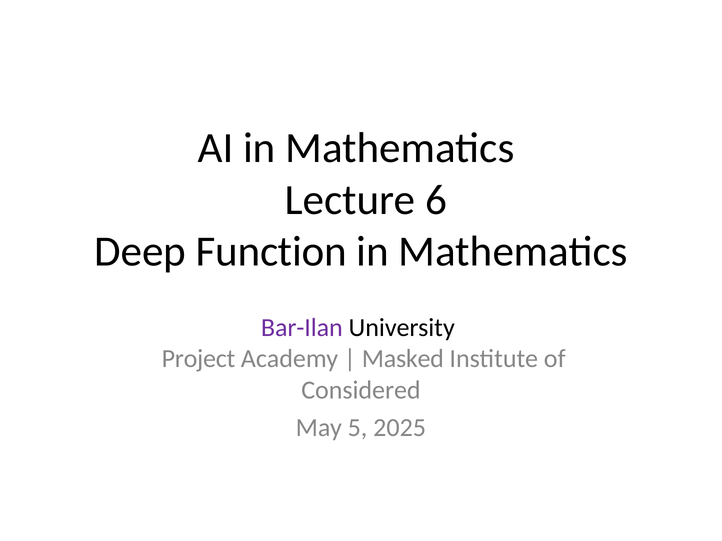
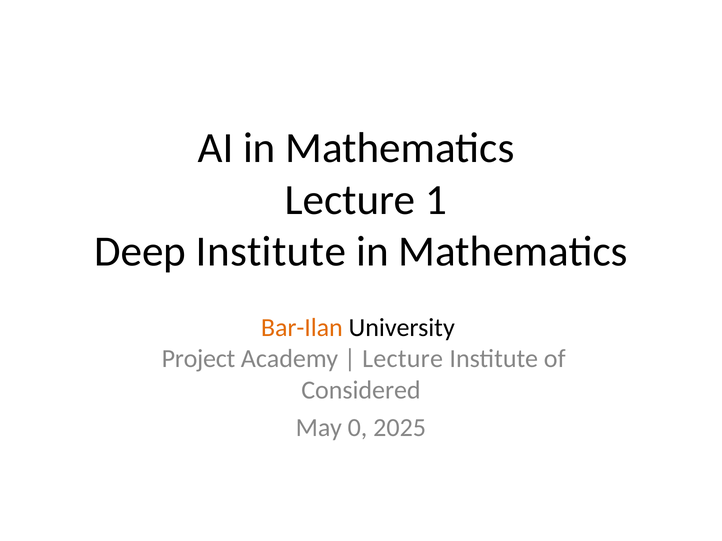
6: 6 -> 1 (436, 200)
Deep Function: Function -> Institute (271, 252)
Bar-Ilan colour: purple -> orange (302, 328)
Masked: Masked -> Lecture (403, 359)
5: 5 -> 0 (357, 428)
